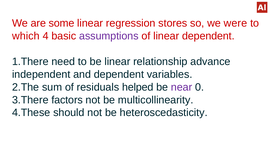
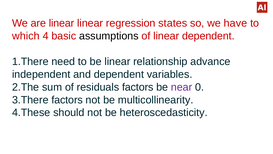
are some: some -> linear (62, 23)
stores: stores -> states (173, 23)
were: were -> have (235, 23)
assumptions colour: purple -> black (109, 36)
residuals helped: helped -> factors (138, 87)
